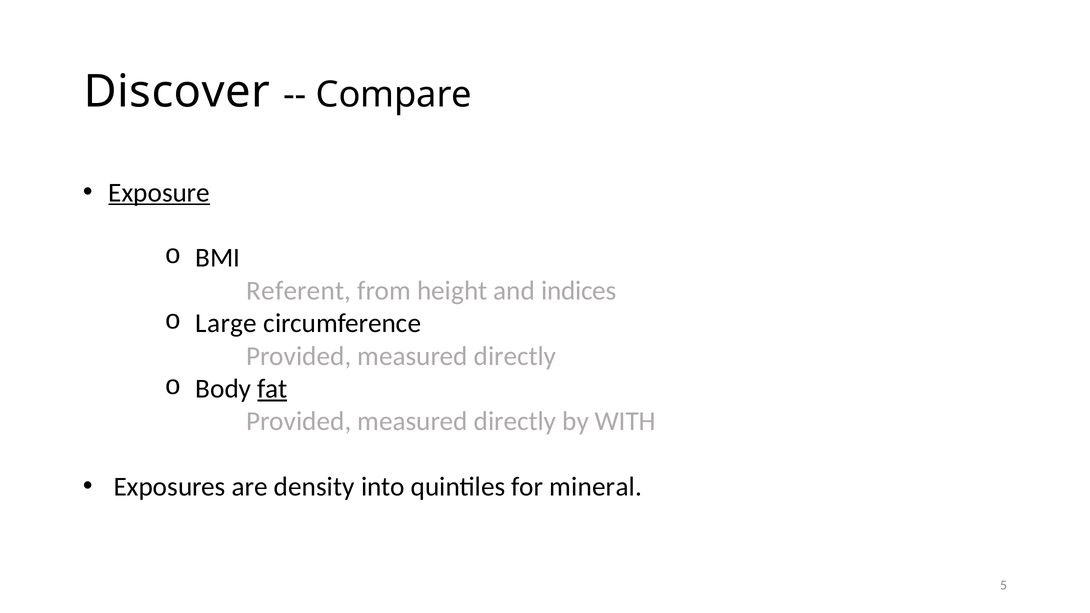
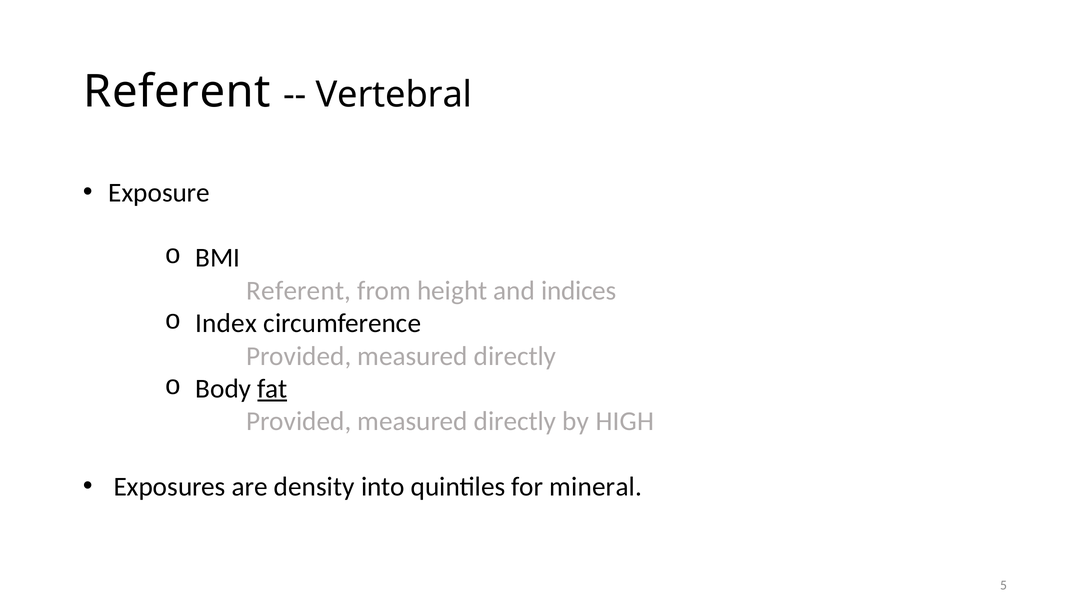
Discover: Discover -> Referent (177, 92)
Compare: Compare -> Vertebral (394, 95)
Exposure underline: present -> none (159, 193)
Large: Large -> Index (226, 323)
WITH: WITH -> HIGH (625, 422)
